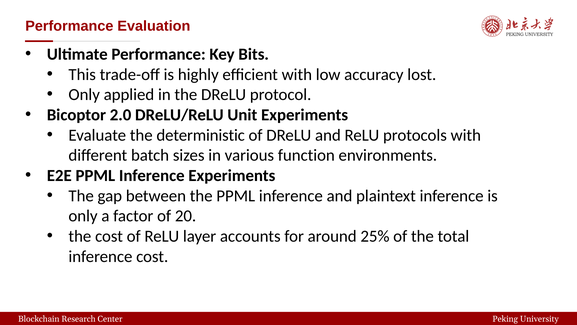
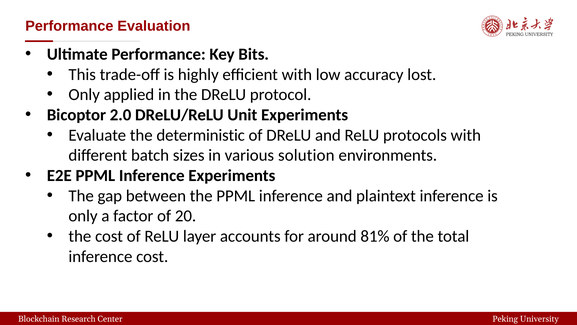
function: function -> solution (306, 155)
25%: 25% -> 81% (375, 236)
